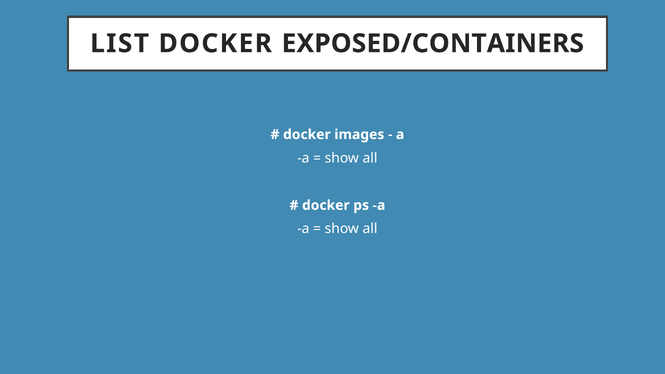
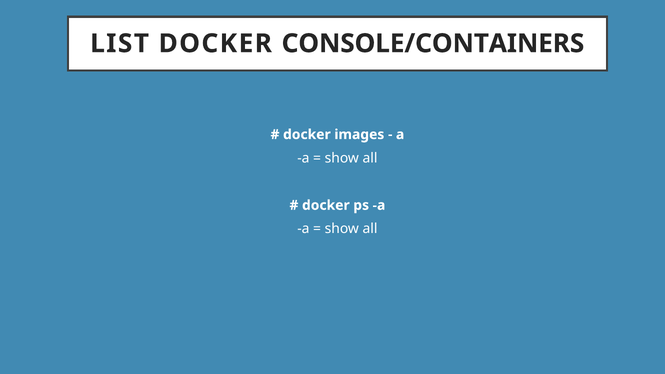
EXPOSED/CONTAINERS: EXPOSED/CONTAINERS -> CONSOLE/CONTAINERS (433, 44)
